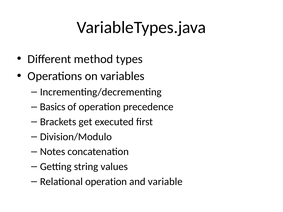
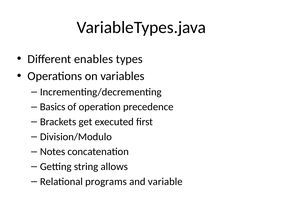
method: method -> enables (94, 59)
values: values -> allows (114, 167)
Relational operation: operation -> programs (106, 182)
